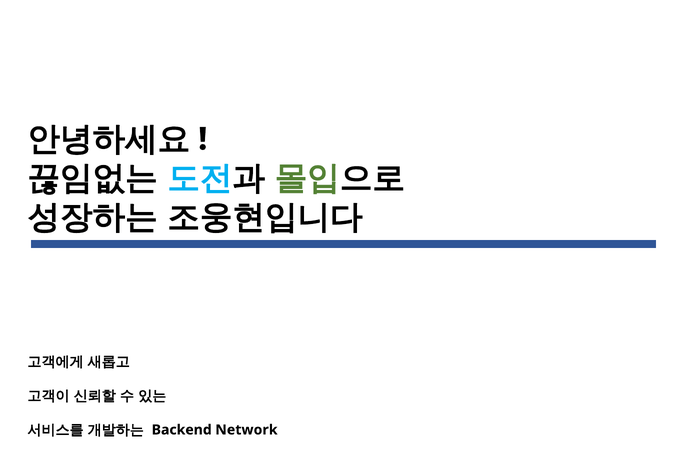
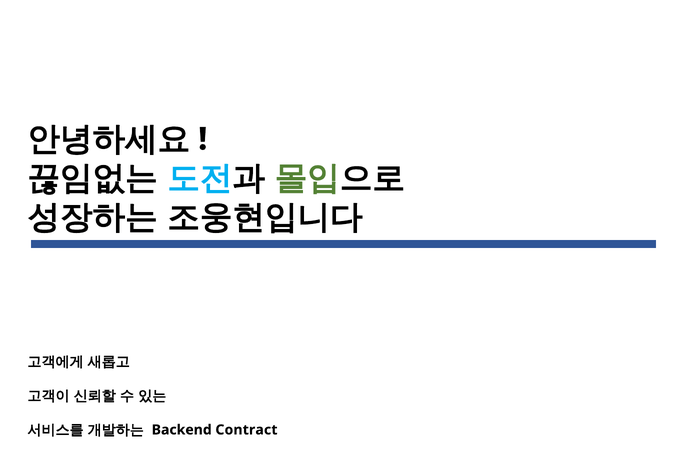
Network: Network -> Contract (246, 430)
